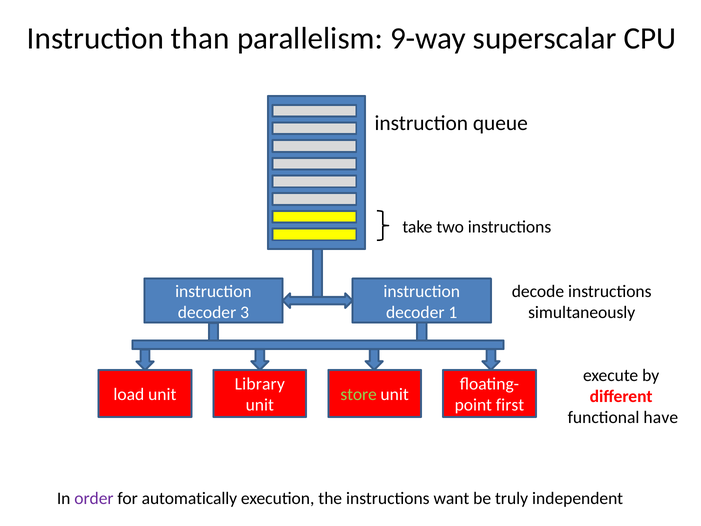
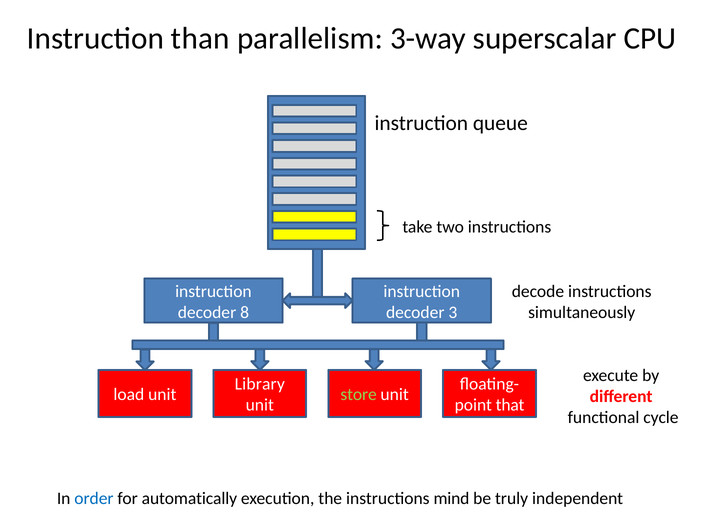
9-way: 9-way -> 3-way (428, 38)
3: 3 -> 8 (245, 312)
1: 1 -> 3 (453, 312)
first: first -> that (510, 405)
have: have -> cycle (661, 417)
order colour: purple -> blue (94, 498)
want: want -> mind (451, 498)
